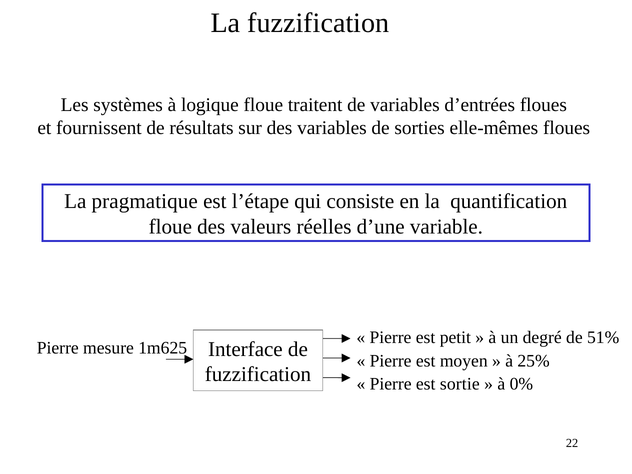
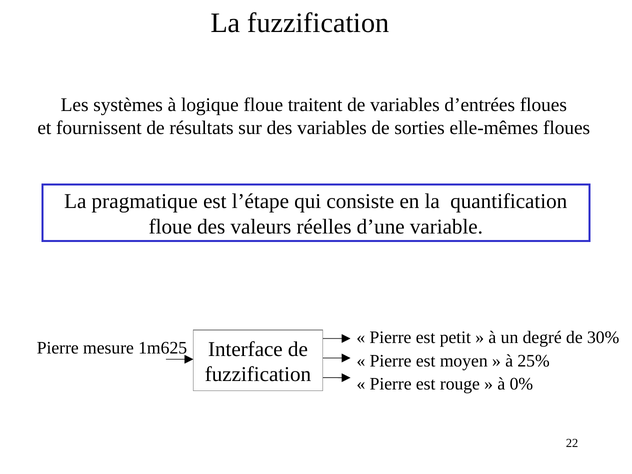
51%: 51% -> 30% (603, 337)
sortie: sortie -> rouge (460, 384)
